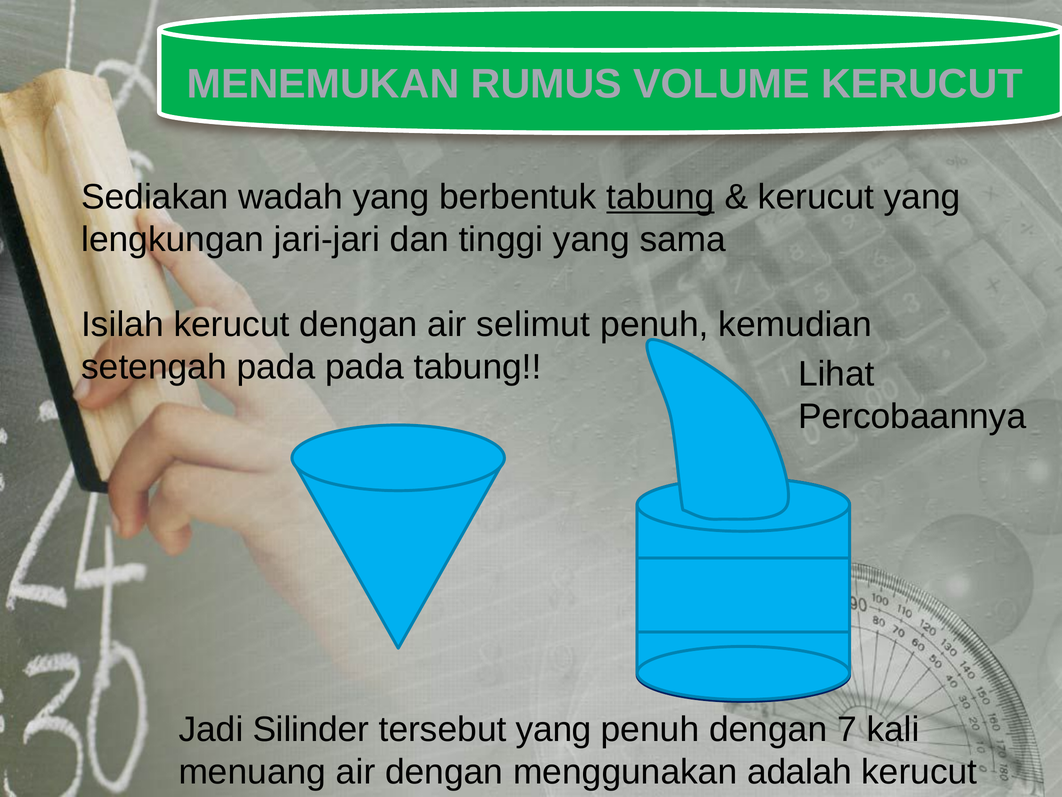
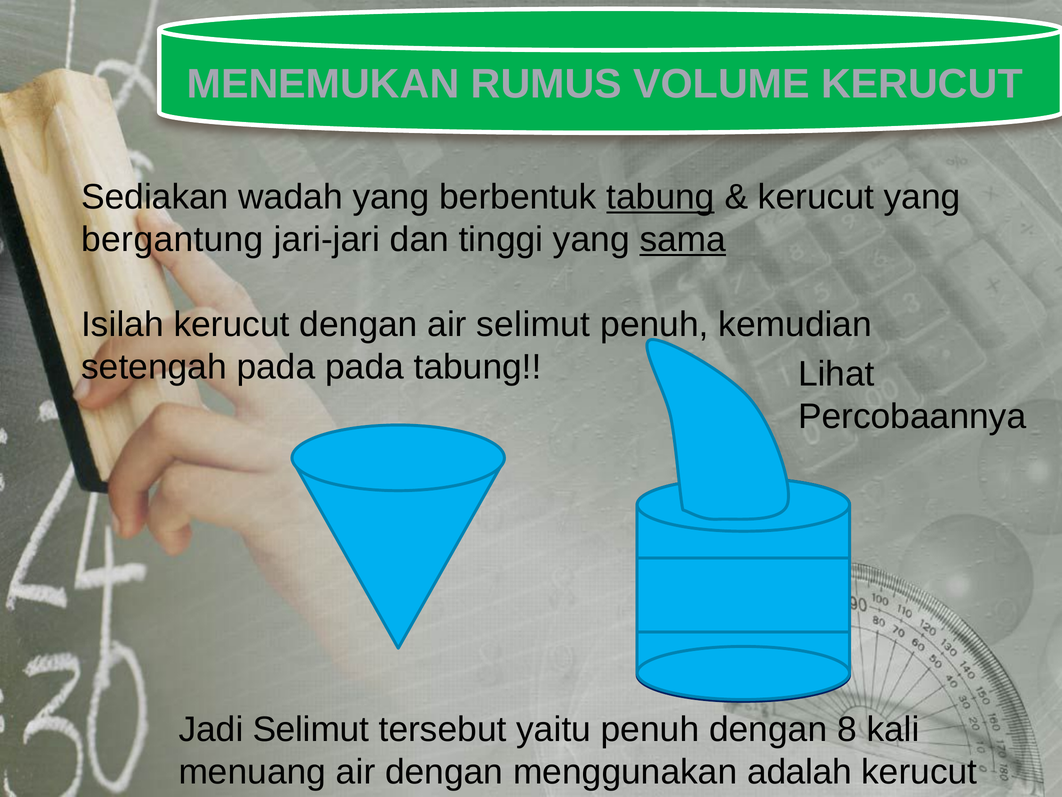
lengkungan: lengkungan -> bergantung (172, 240)
sama underline: none -> present (683, 240)
Jadi Silinder: Silinder -> Selimut (311, 729)
tersebut yang: yang -> yaitu (554, 729)
7: 7 -> 8 (847, 729)
